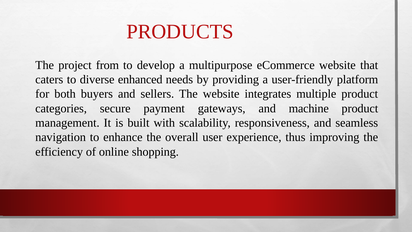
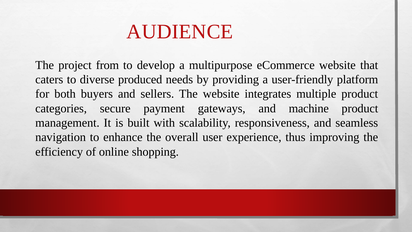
PRODUCTS: PRODUCTS -> AUDIENCE (180, 32)
enhanced: enhanced -> produced (140, 79)
